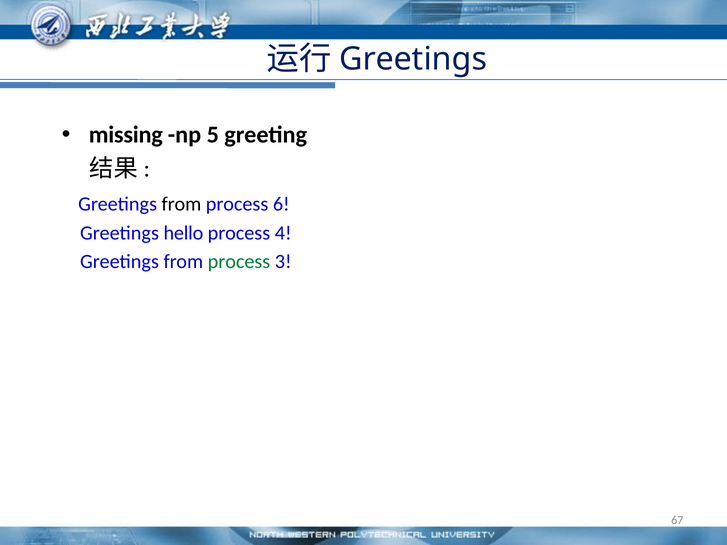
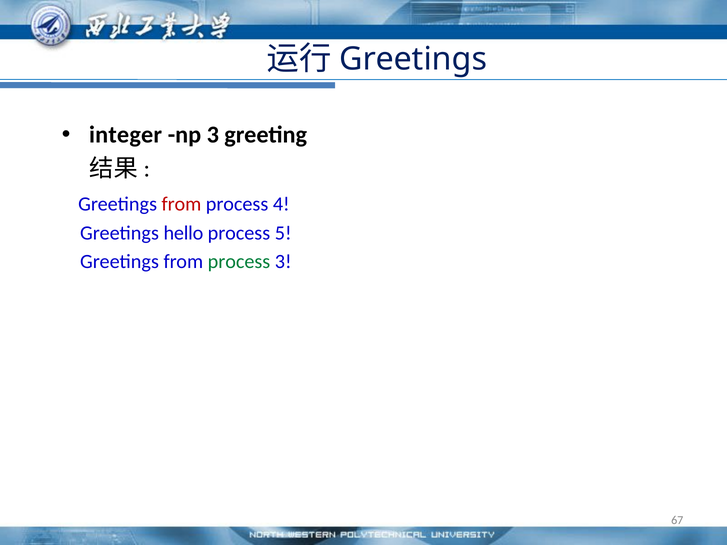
missing: missing -> integer (126, 135)
np 5: 5 -> 3 (213, 135)
from colour: black -> red (181, 204)
6: 6 -> 4 (281, 204)
4: 4 -> 5 (283, 233)
